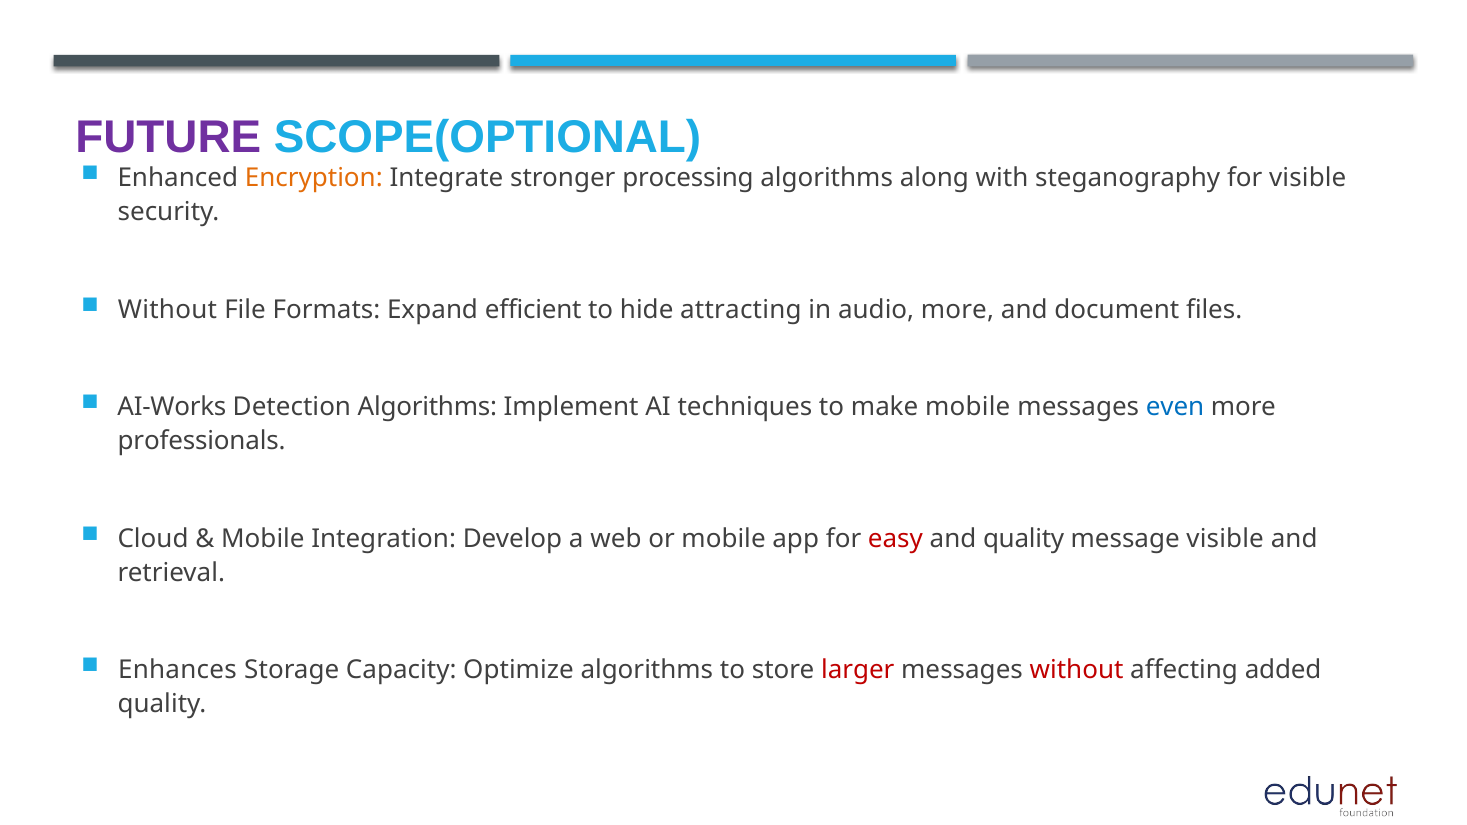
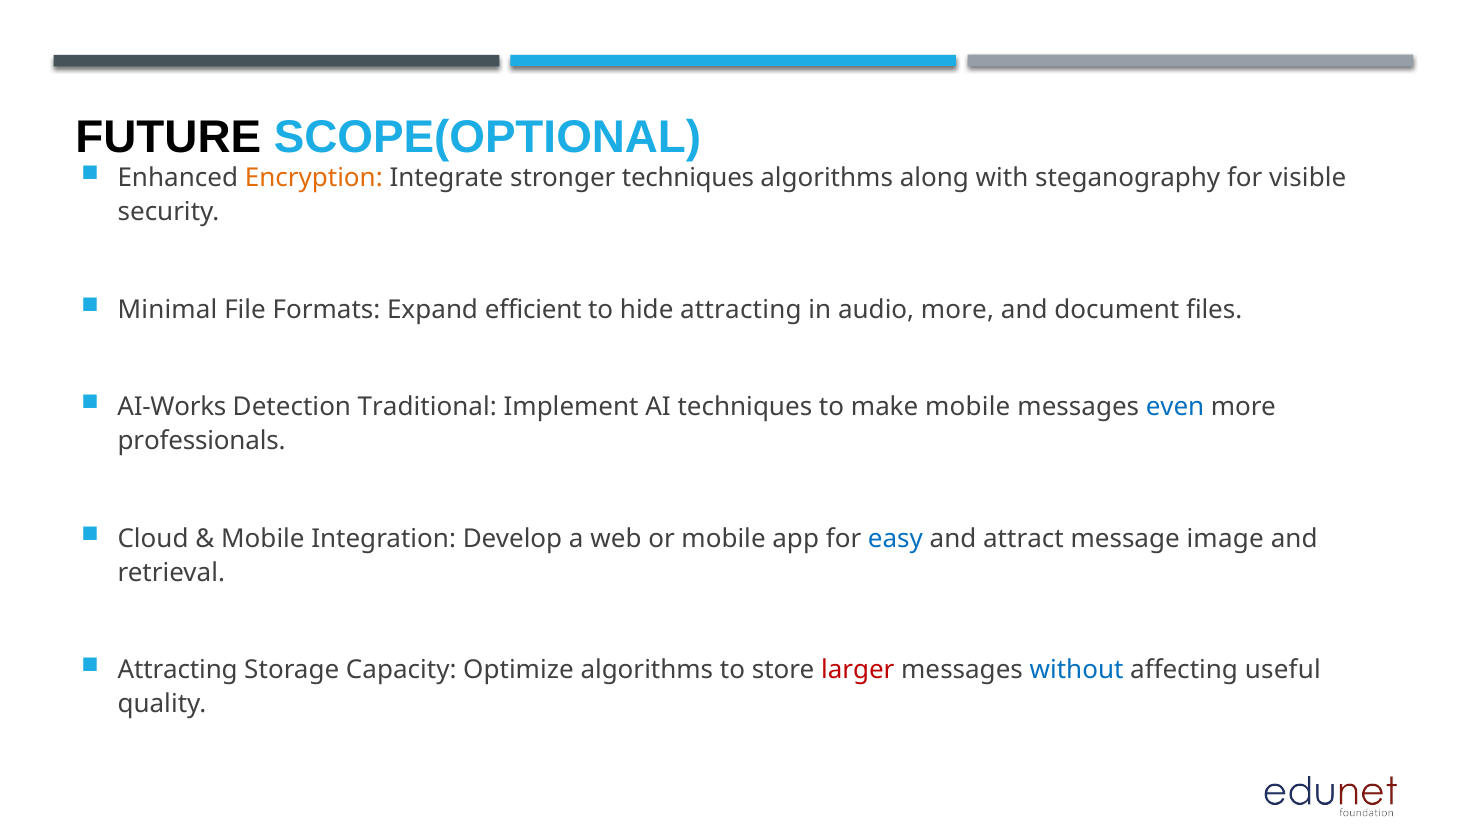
FUTURE colour: purple -> black (168, 138)
stronger processing: processing -> techniques (688, 178)
Without: Without -> Minimal (168, 309)
Detection Algorithms: Algorithms -> Traditional (427, 407)
easy colour: red -> blue (895, 539)
and quality: quality -> attract (1023, 539)
message visible: visible -> image (1225, 539)
Enhances: Enhances -> Attracting (178, 670)
without colour: red -> blue (1077, 670)
added: added -> useful (1283, 670)
